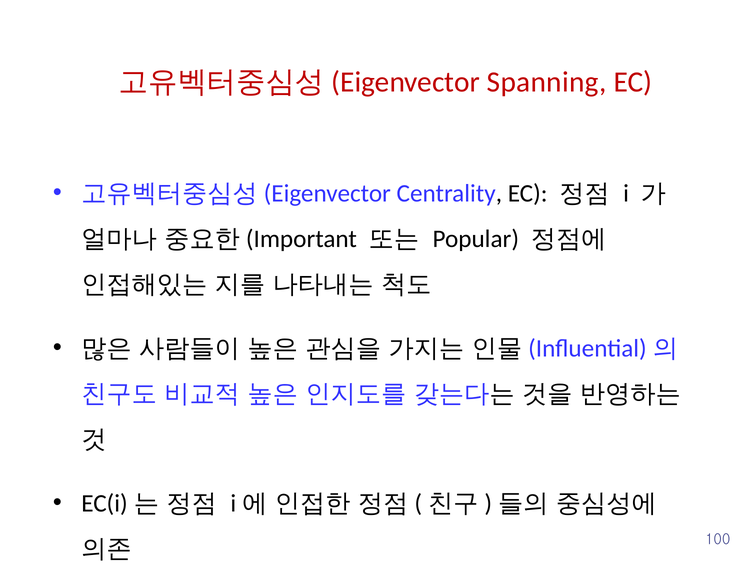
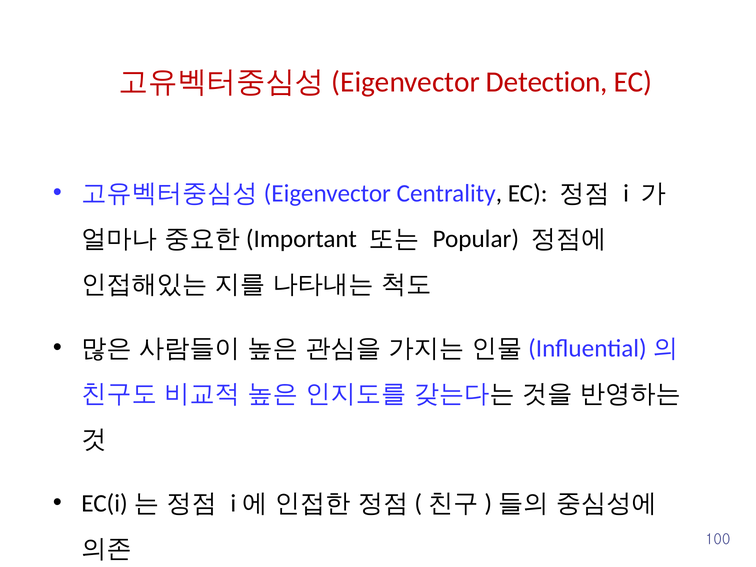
Spanning: Spanning -> Detection (547, 82)
